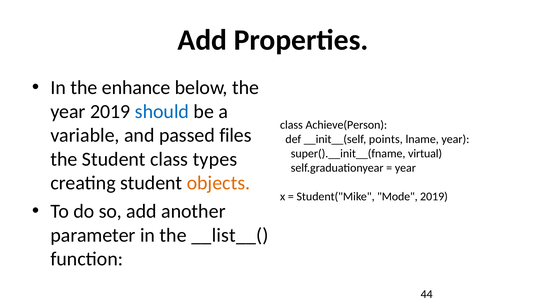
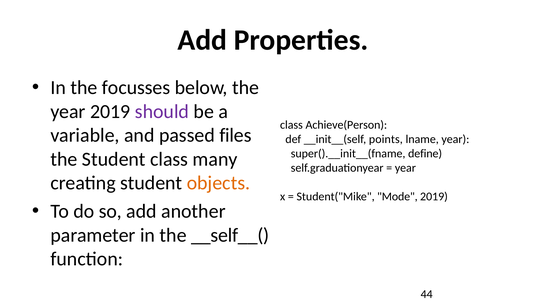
enhance: enhance -> focusses (136, 88)
should colour: blue -> purple (162, 112)
virtual: virtual -> define (425, 154)
types: types -> many (215, 159)
__list__(: __list__( -> __self__( (230, 235)
